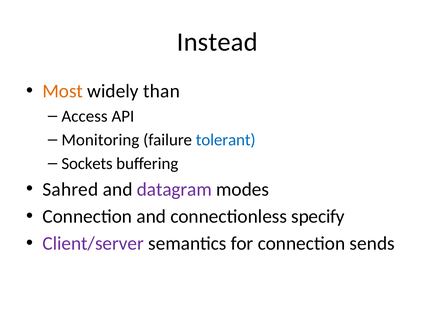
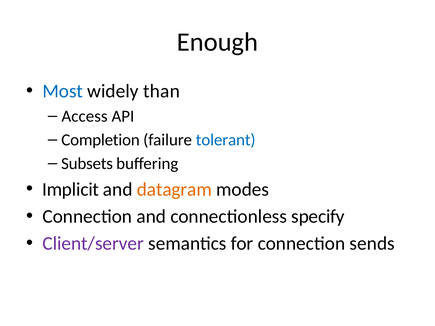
Instead: Instead -> Enough (217, 42)
Most colour: orange -> blue (63, 91)
Monitoring: Monitoring -> Completion (101, 140)
Sockets: Sockets -> Subsets (87, 164)
Sahred: Sahred -> Implicit (71, 189)
datagram colour: purple -> orange (174, 189)
